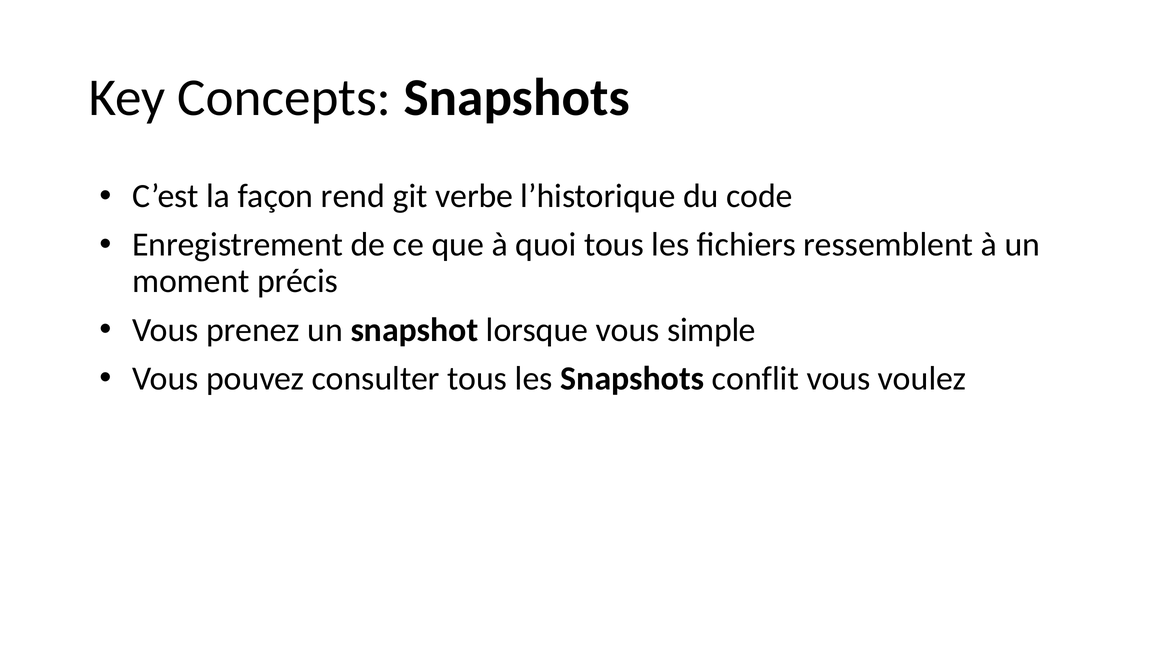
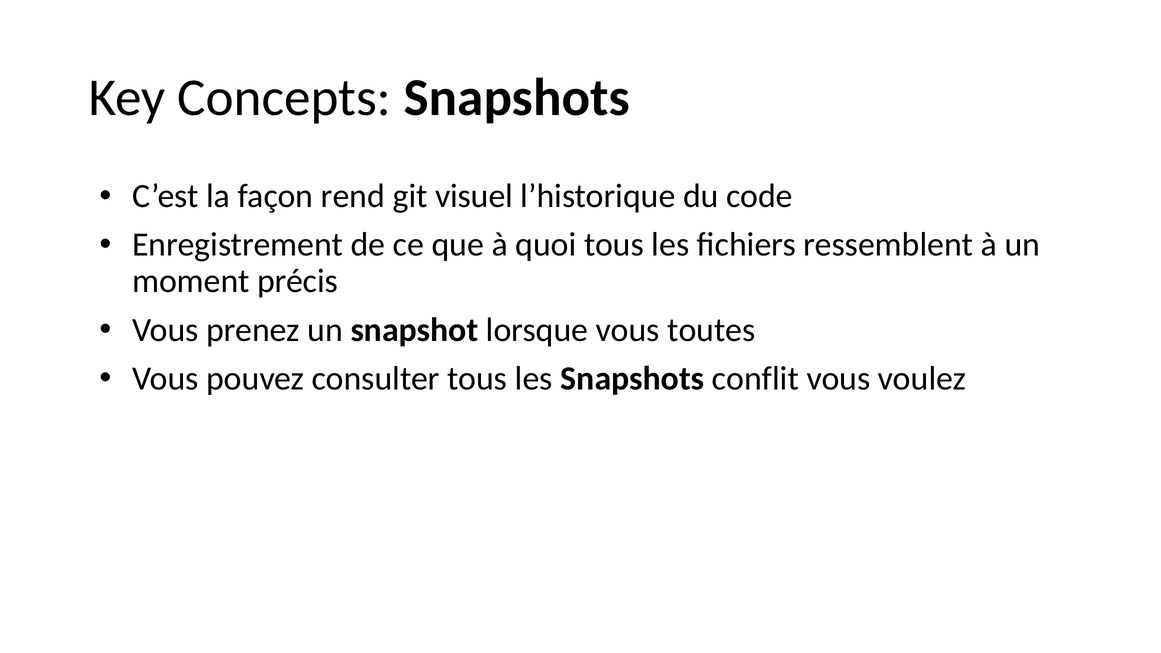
verbe: verbe -> visuel (474, 196)
simple: simple -> toutes (711, 330)
